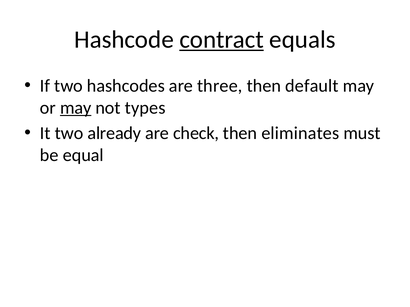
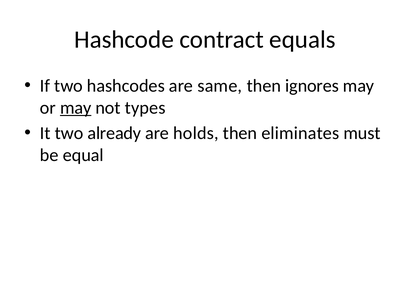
contract underline: present -> none (222, 40)
three: three -> same (220, 86)
default: default -> ignores (312, 86)
check: check -> holds (196, 133)
